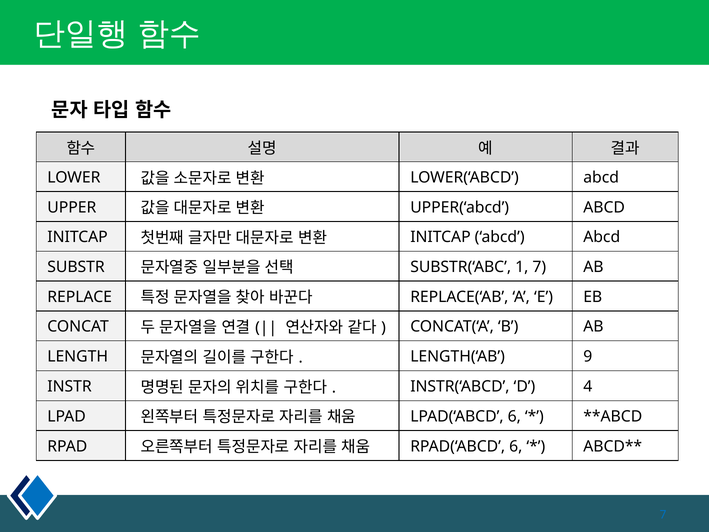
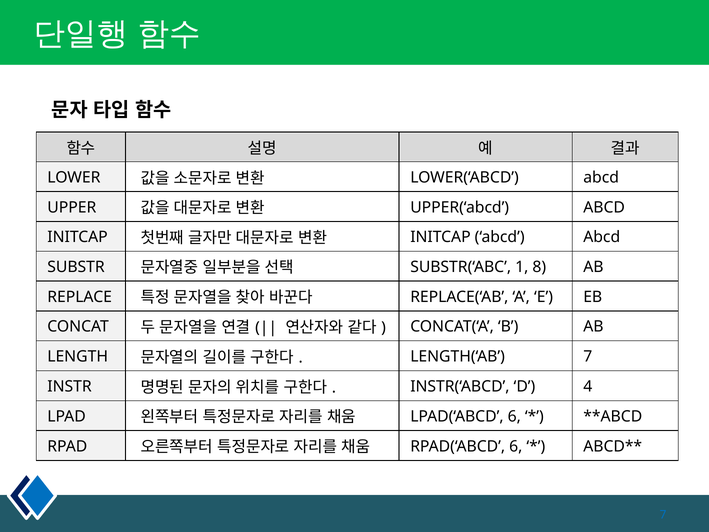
1 7: 7 -> 8 (539, 267)
LENGTH(‘AB 9: 9 -> 7 (588, 357)
